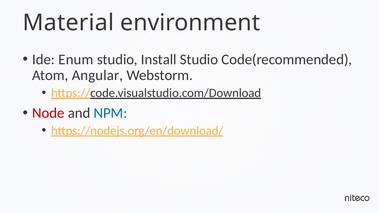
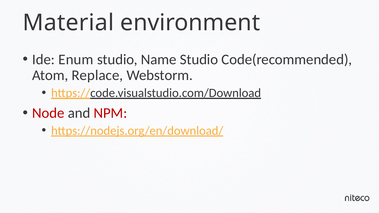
Install: Install -> Name (159, 59)
Angular: Angular -> Replace (97, 75)
NPM colour: blue -> red (110, 113)
